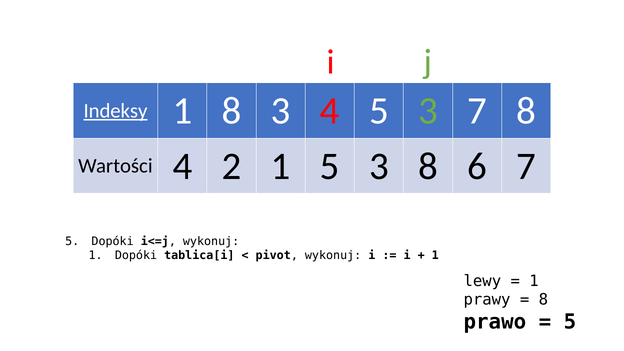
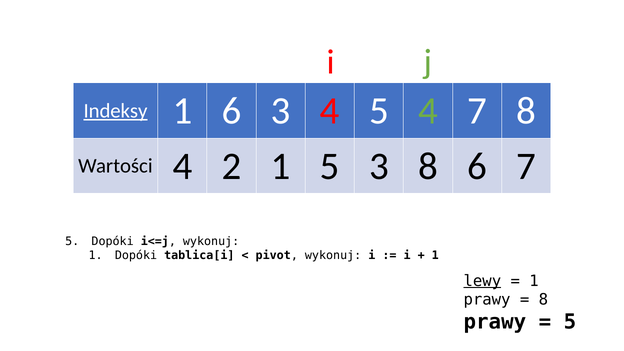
8: 8 -> 6 (232, 111)
4 5 3: 3 -> 4 (428, 111)
lewy underline: none -> present (482, 281)
prawo: prawo -> prawy (495, 322)
